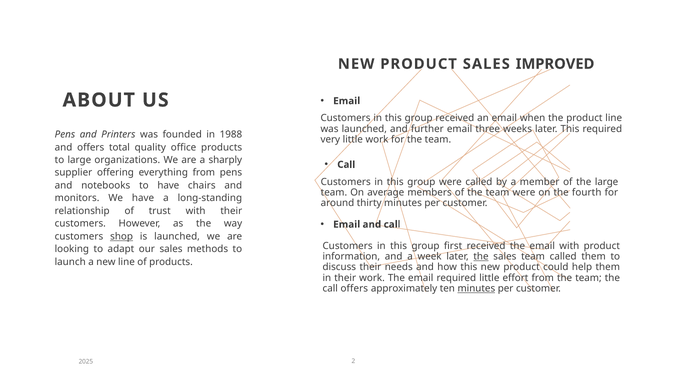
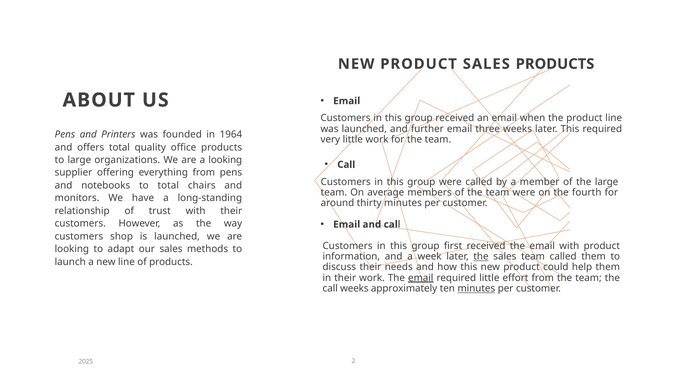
SALES IMPROVED: IMPROVED -> PRODUCTS (555, 64)
1988: 1988 -> 1964 (231, 134)
a sharply: sharply -> looking (225, 160)
to have: have -> total (168, 185)
shop underline: present -> none (122, 236)
email underline: none -> present (421, 277)
call offers: offers -> weeks (354, 288)
